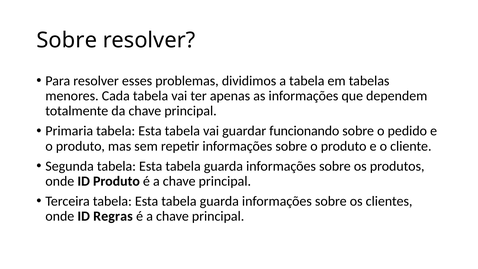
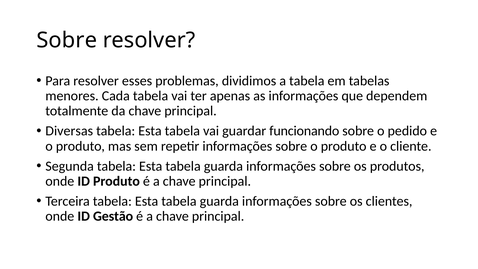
Primaria: Primaria -> Diversas (69, 131)
Regras: Regras -> Gestão (113, 216)
